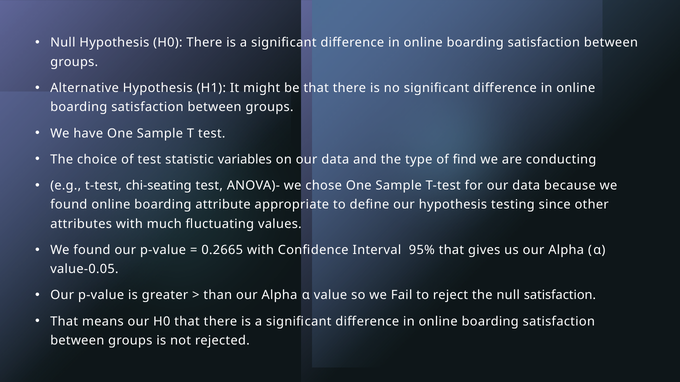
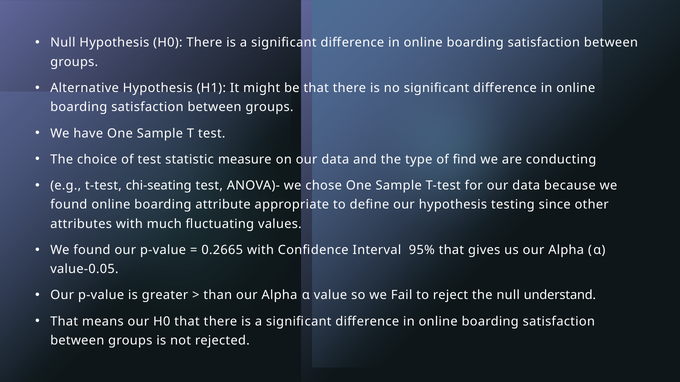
variables: variables -> measure (245, 160)
null satisfaction: satisfaction -> understand (560, 296)
